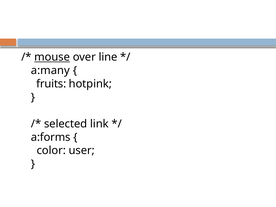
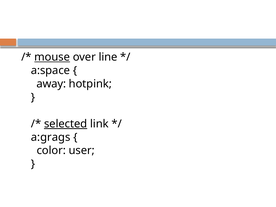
a:many: a:many -> a:space (50, 70)
fruits: fruits -> away (51, 84)
selected underline: none -> present (66, 124)
a:forms: a:forms -> a:grags (51, 137)
